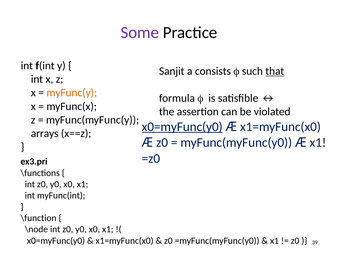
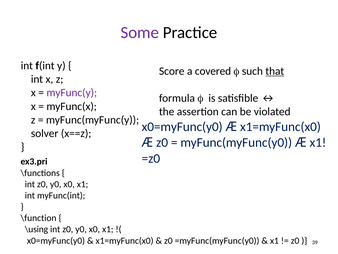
Sanjit: Sanjit -> Score (172, 71)
consists: consists -> covered (213, 71)
myFunc(y colour: orange -> purple (72, 93)
x0=myFunc(y0 underline: present -> none (182, 127)
arrays: arrays -> solver (45, 133)
\node: \node -> \using (36, 229)
